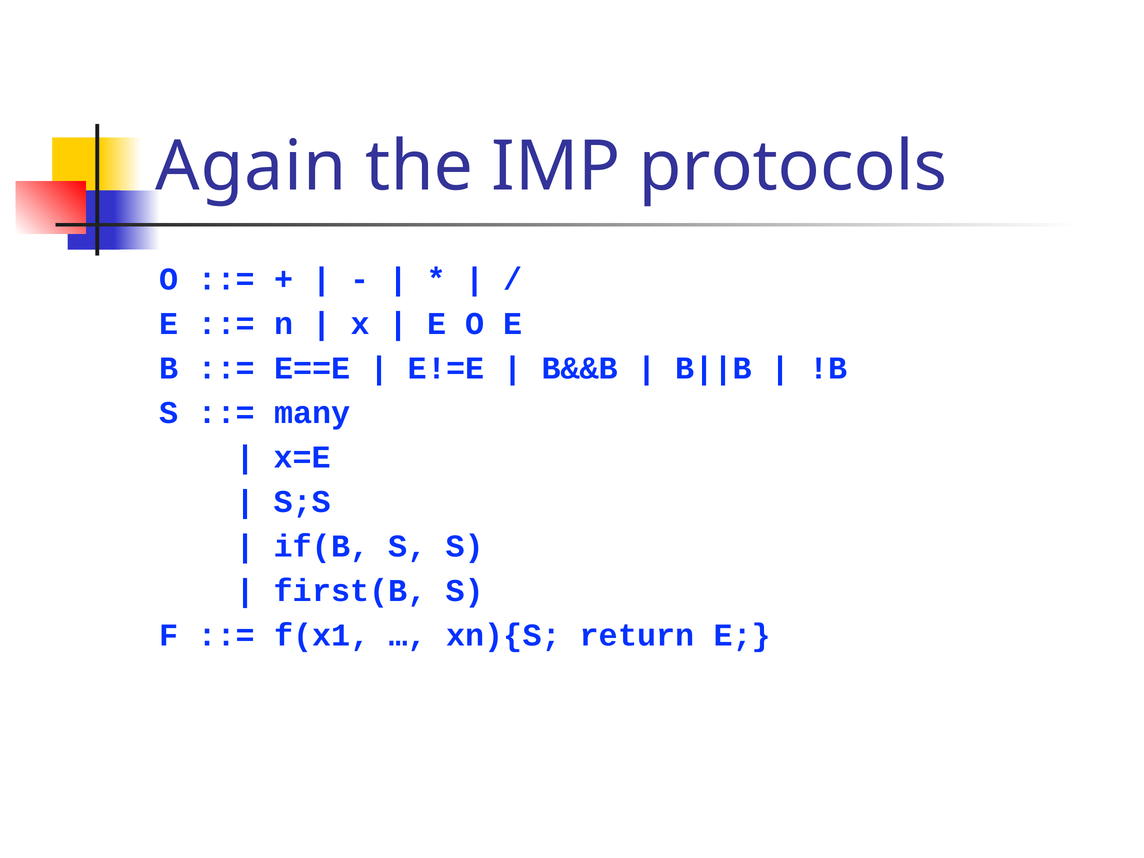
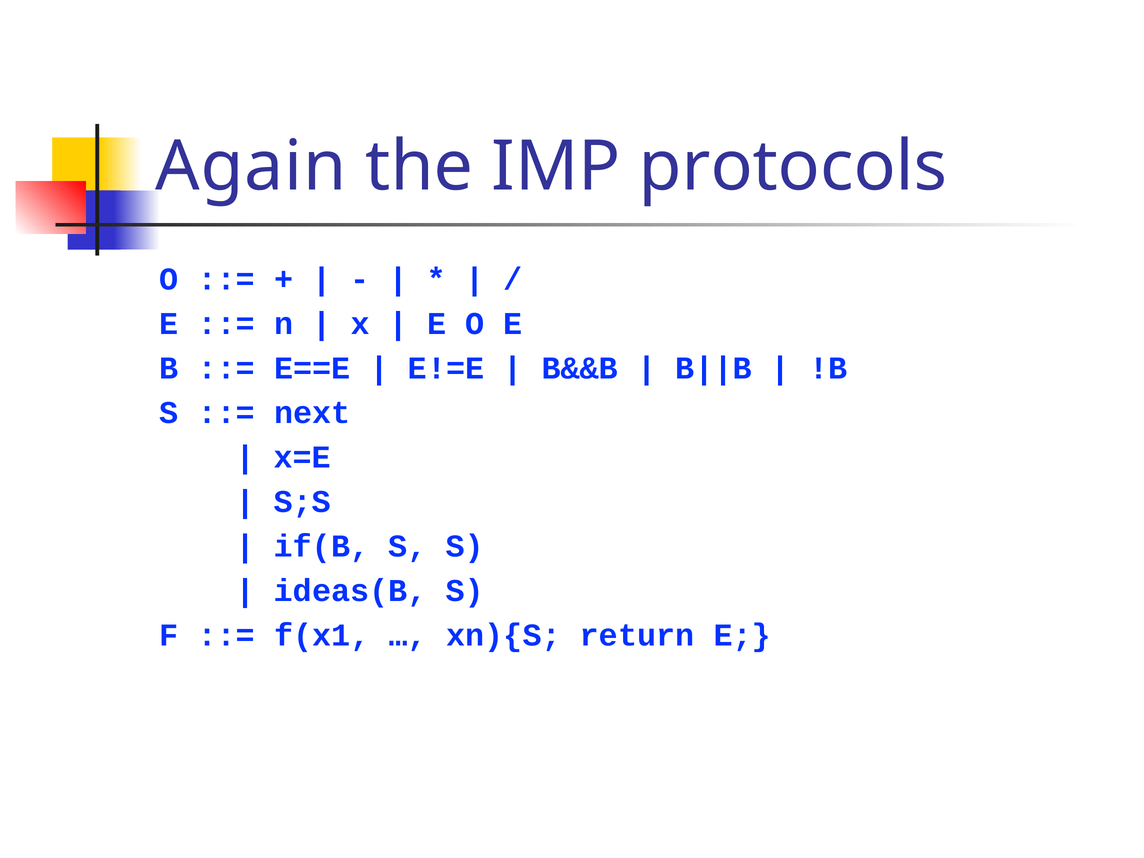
many: many -> next (312, 413)
first(B: first(B -> ideas(B (350, 591)
